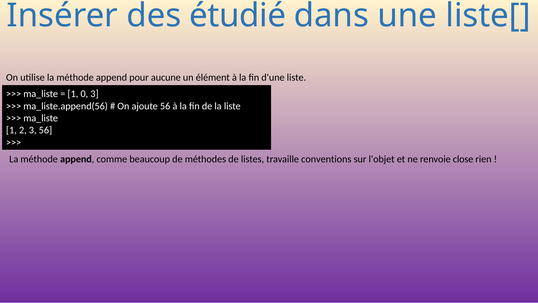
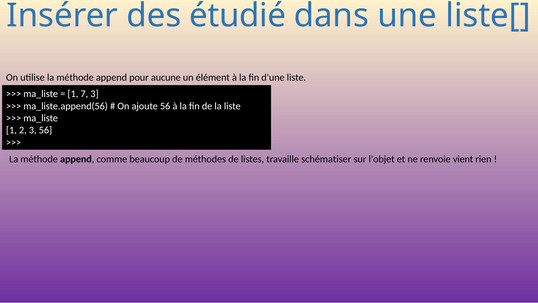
0: 0 -> 7 (84, 94)
conventions: conventions -> schématiser (326, 159)
close: close -> vient (463, 159)
